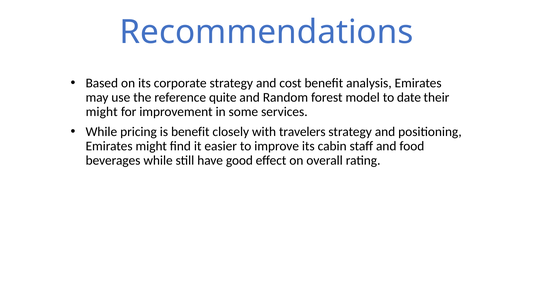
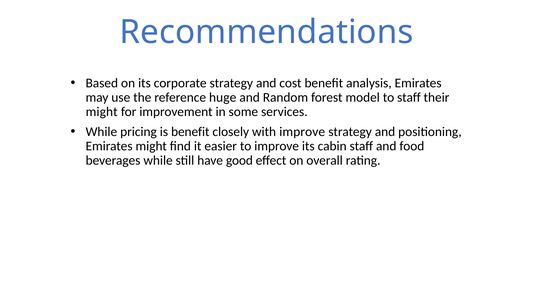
quite: quite -> huge (223, 97)
to date: date -> staff (409, 97)
with travelers: travelers -> improve (302, 132)
